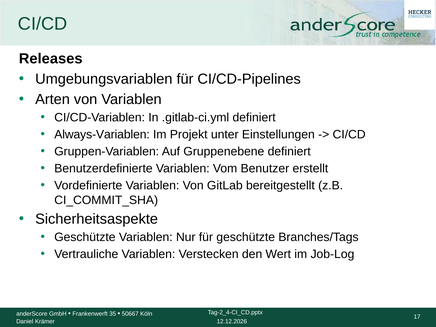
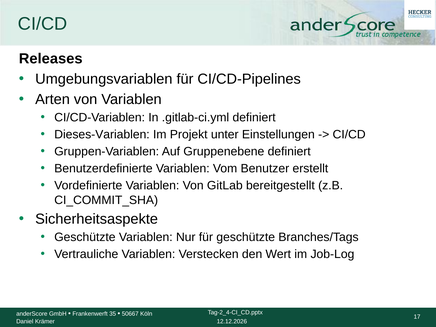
Always-Variablen: Always-Variablen -> Dieses-Variablen (102, 135)
